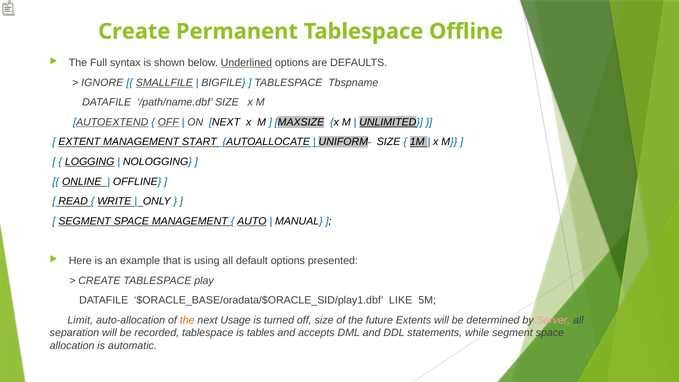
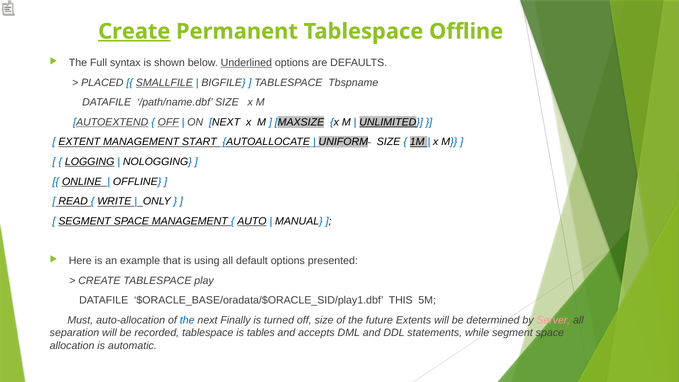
Create underline: none -> present (134, 31)
IGNORE: IGNORE -> PLACED (102, 82)
LIKE: LIKE -> THIS (401, 300)
Limit: Limit -> Must (80, 320)
the colour: orange -> blue (187, 320)
Usage: Usage -> Finally (236, 320)
